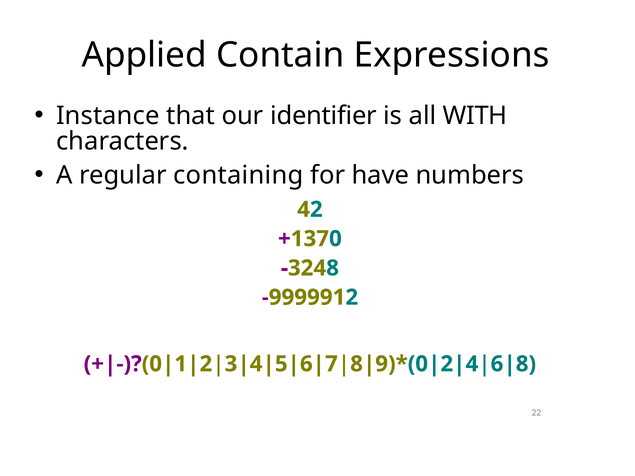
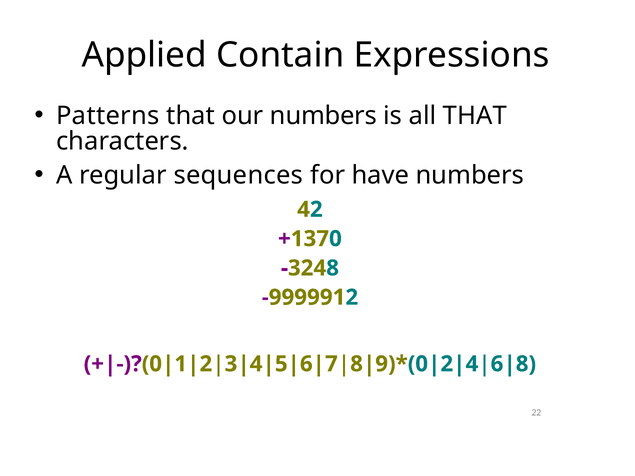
Instance: Instance -> Patterns (108, 116)
our identifier: identifier -> numbers (324, 116)
all WITH: WITH -> THAT (475, 116)
containing: containing -> sequences (238, 175)
